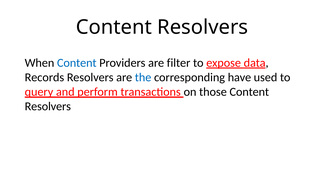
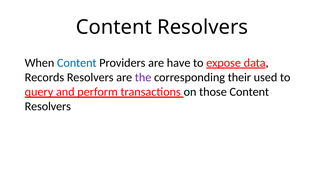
filter: filter -> have (179, 63)
the colour: blue -> purple (143, 77)
have: have -> their (239, 77)
